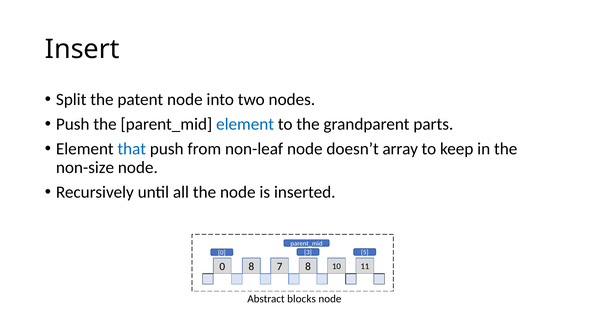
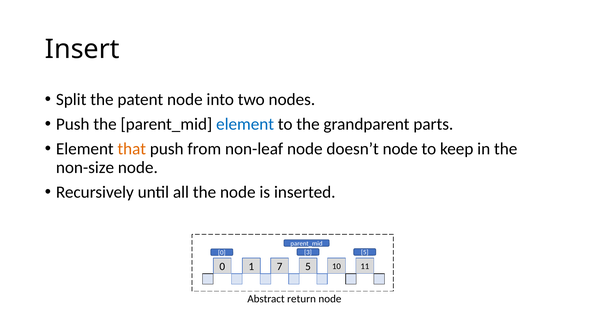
that colour: blue -> orange (132, 149)
doesn’t array: array -> node (400, 149)
0 8: 8 -> 1 (251, 267)
7 8: 8 -> 5 (308, 267)
blocks: blocks -> return (302, 299)
